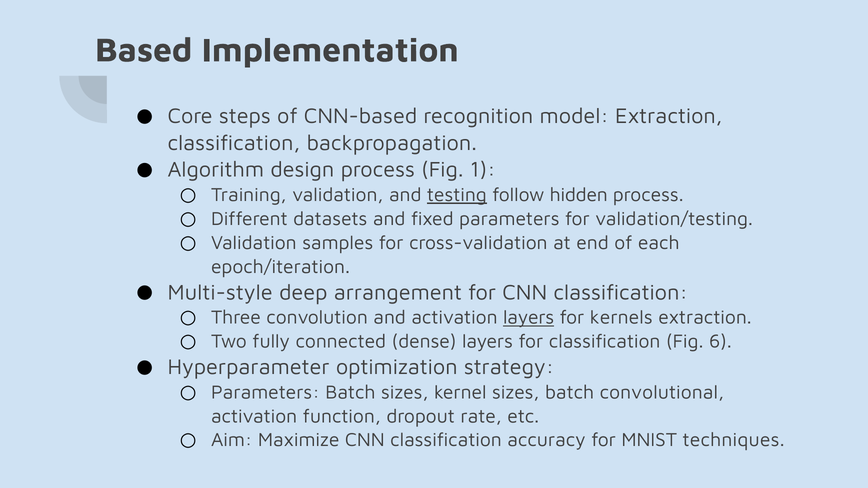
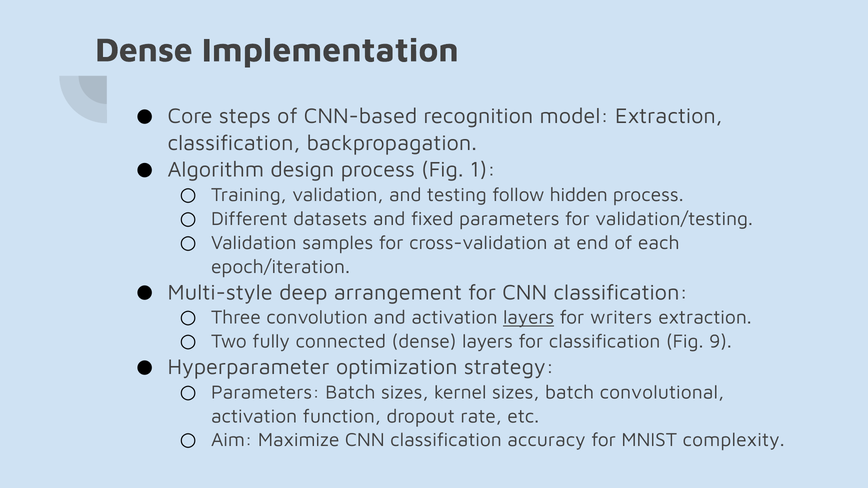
Based: Based -> Dense (144, 50)
testing underline: present -> none (457, 195)
kernels: kernels -> writers (621, 318)
6: 6 -> 9 (720, 342)
techniques: techniques -> complexity (734, 440)
